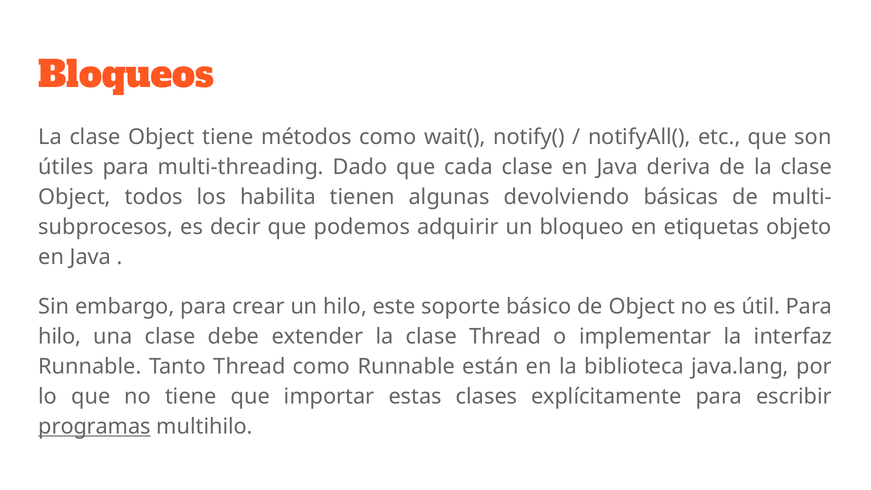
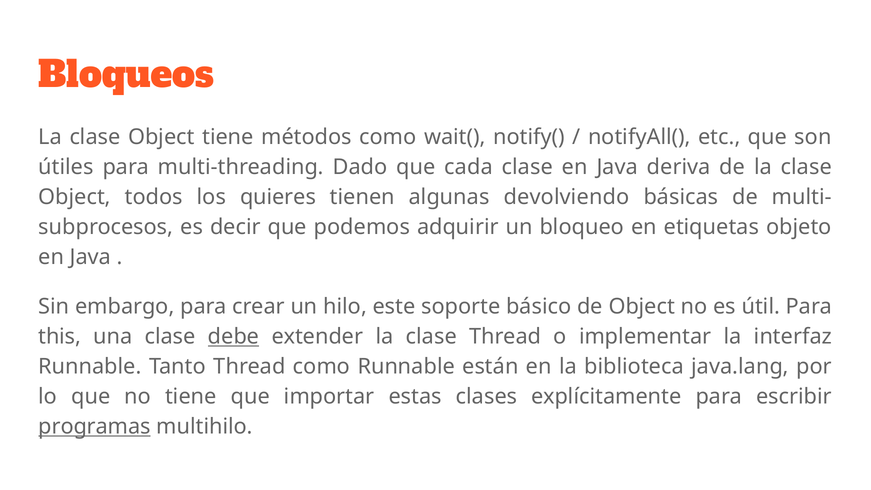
habilita: habilita -> quieres (278, 197)
hilo: hilo -> this (60, 337)
debe underline: none -> present (234, 337)
